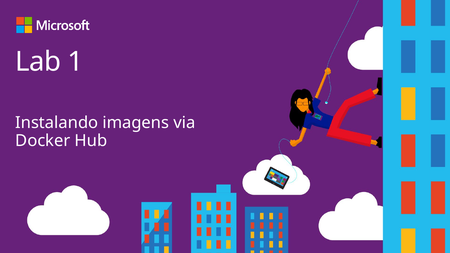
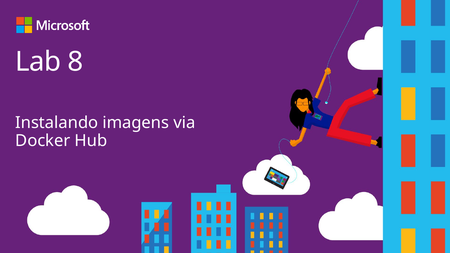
1: 1 -> 8 (75, 62)
